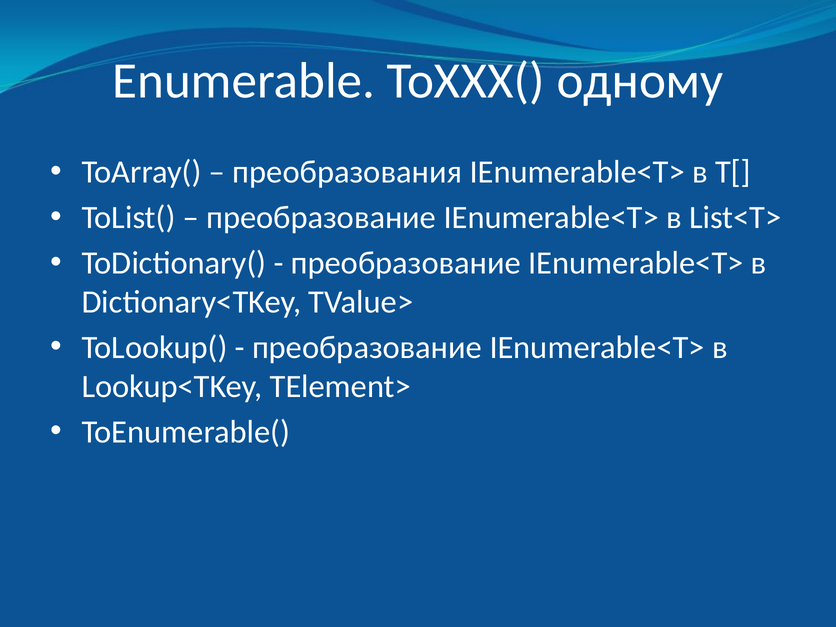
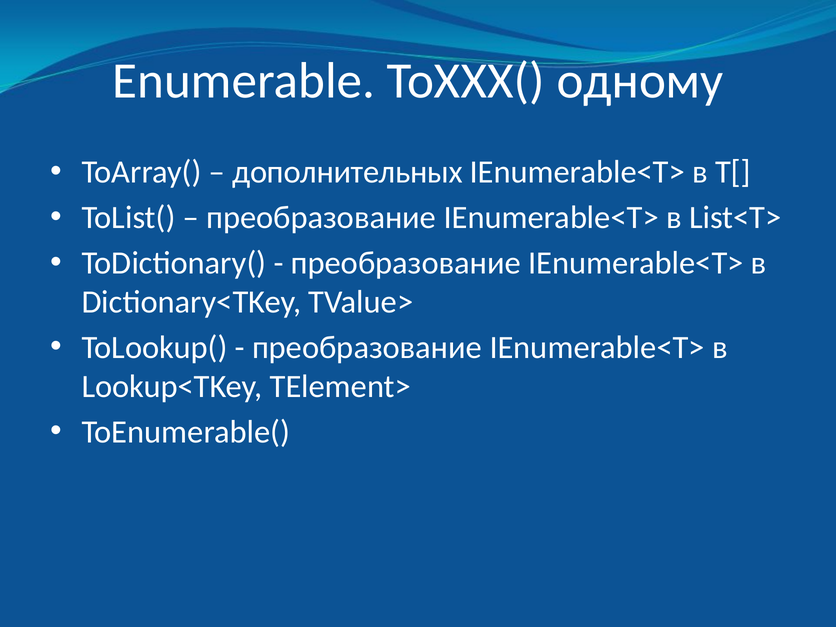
преобразования: преобразования -> дополнительных (347, 172)
